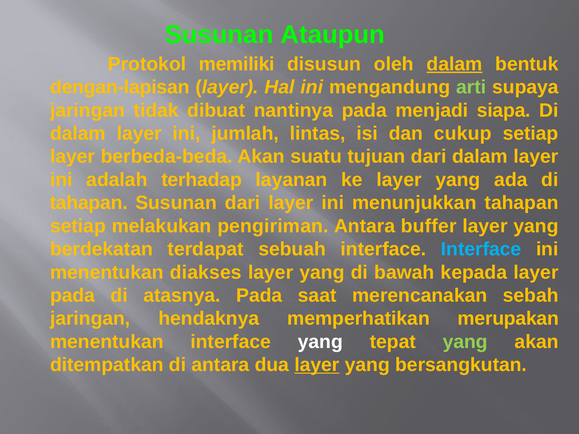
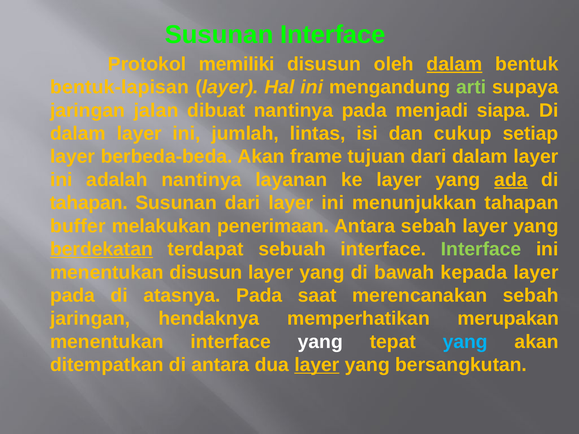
Susunan Ataupun: Ataupun -> Interface (333, 35)
dengan-lapisan: dengan-lapisan -> bentuk-lapisan (120, 87)
tidak: tidak -> jalan (156, 110)
suatu: suatu -> frame (316, 157)
adalah terhadap: terhadap -> nantinya (201, 180)
ada underline: none -> present (511, 180)
setiap: setiap -> buffer (78, 226)
pengiriman: pengiriman -> penerimaan (273, 226)
Antara buffer: buffer -> sebah (429, 226)
berdekatan underline: none -> present (101, 249)
Interface colour: light blue -> light green (481, 249)
menentukan diakses: diakses -> disusun (206, 272)
yang colour: light green -> light blue (465, 342)
